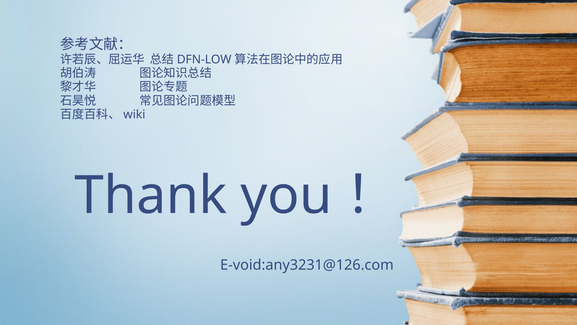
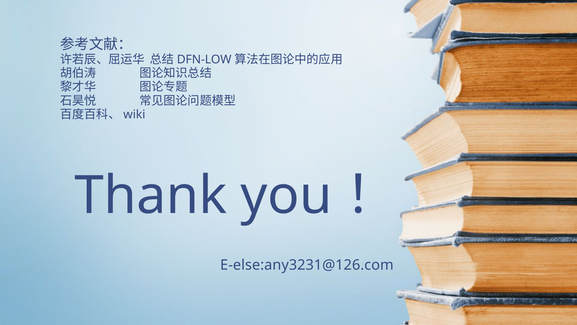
E-void:any3231@126.com: E-void:any3231@126.com -> E-else:any3231@126.com (307, 265)
